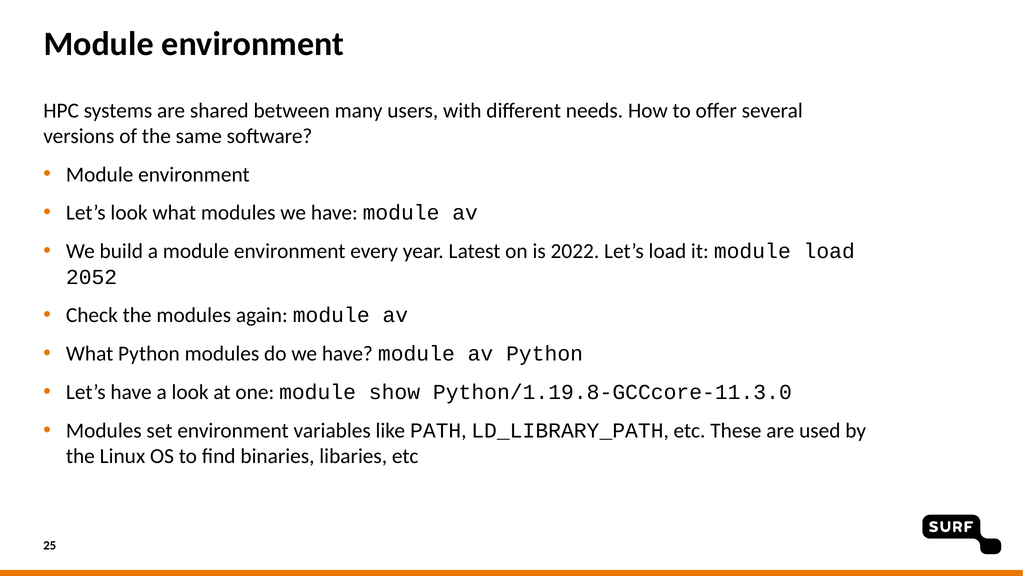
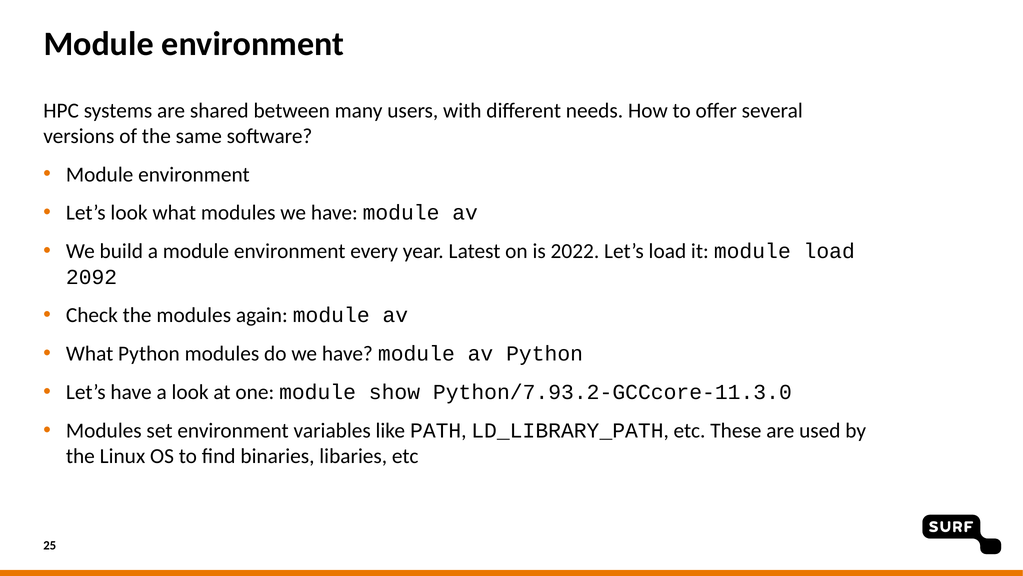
2052: 2052 -> 2092 (92, 277)
Python/1.19.8-GCCcore-11.3.0: Python/1.19.8-GCCcore-11.3.0 -> Python/7.93.2-GCCcore-11.3.0 (612, 392)
